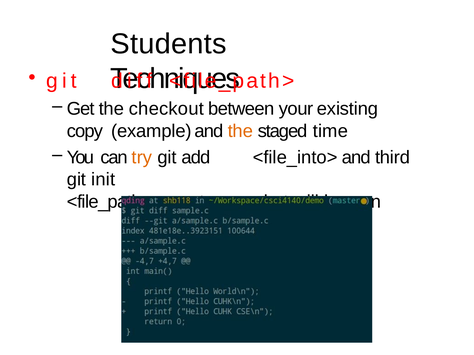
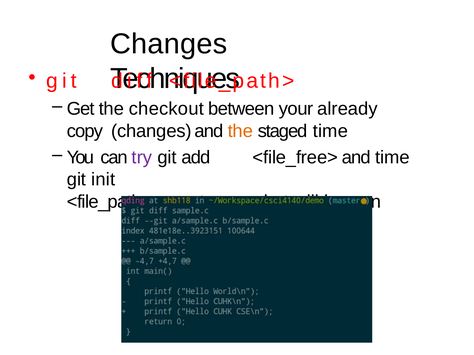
Students: Students -> Changes (169, 44)
existing: existing -> already (347, 109)
copy example: example -> changes (151, 131)
try colour: orange -> purple (142, 158)
<file_into>: <file_into> -> <file_free> (295, 158)
and third: third -> time (392, 158)
